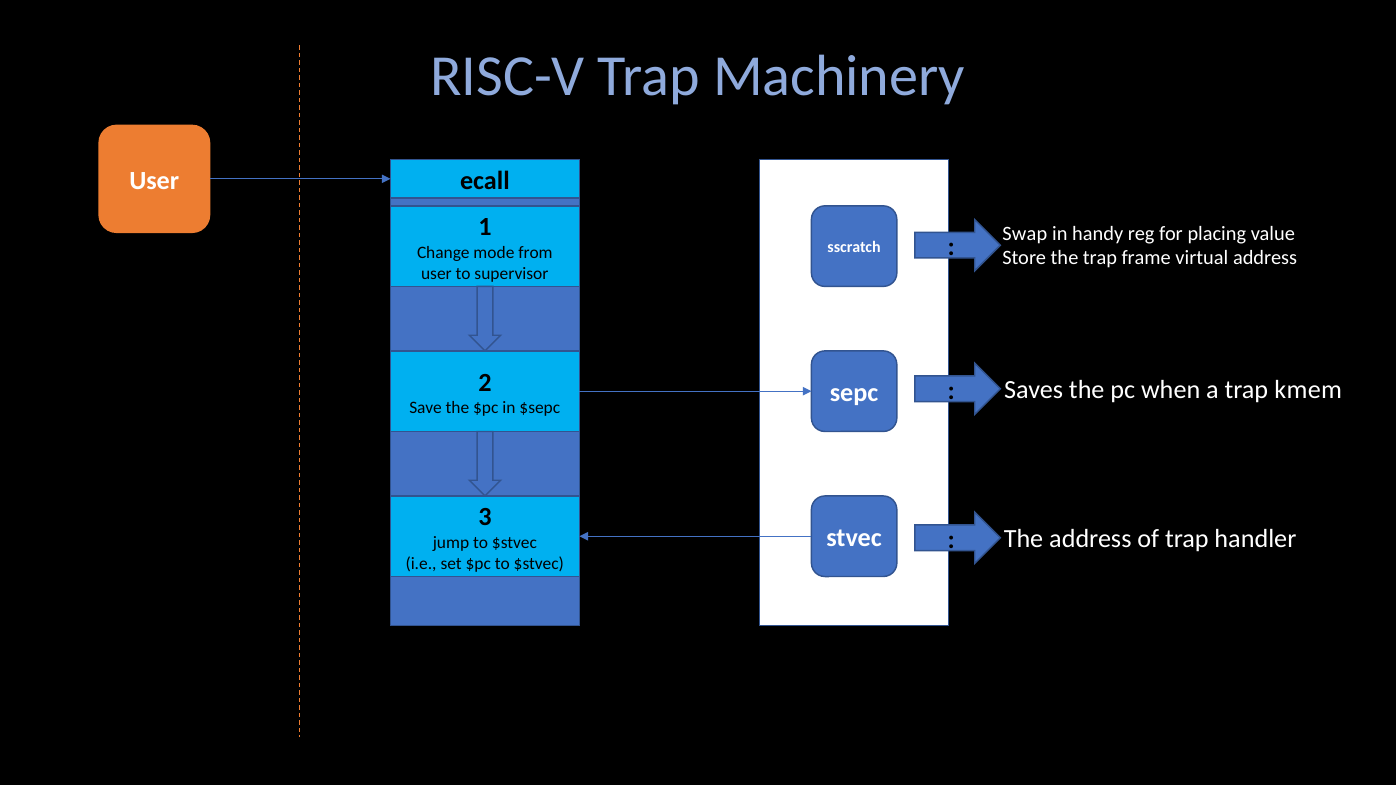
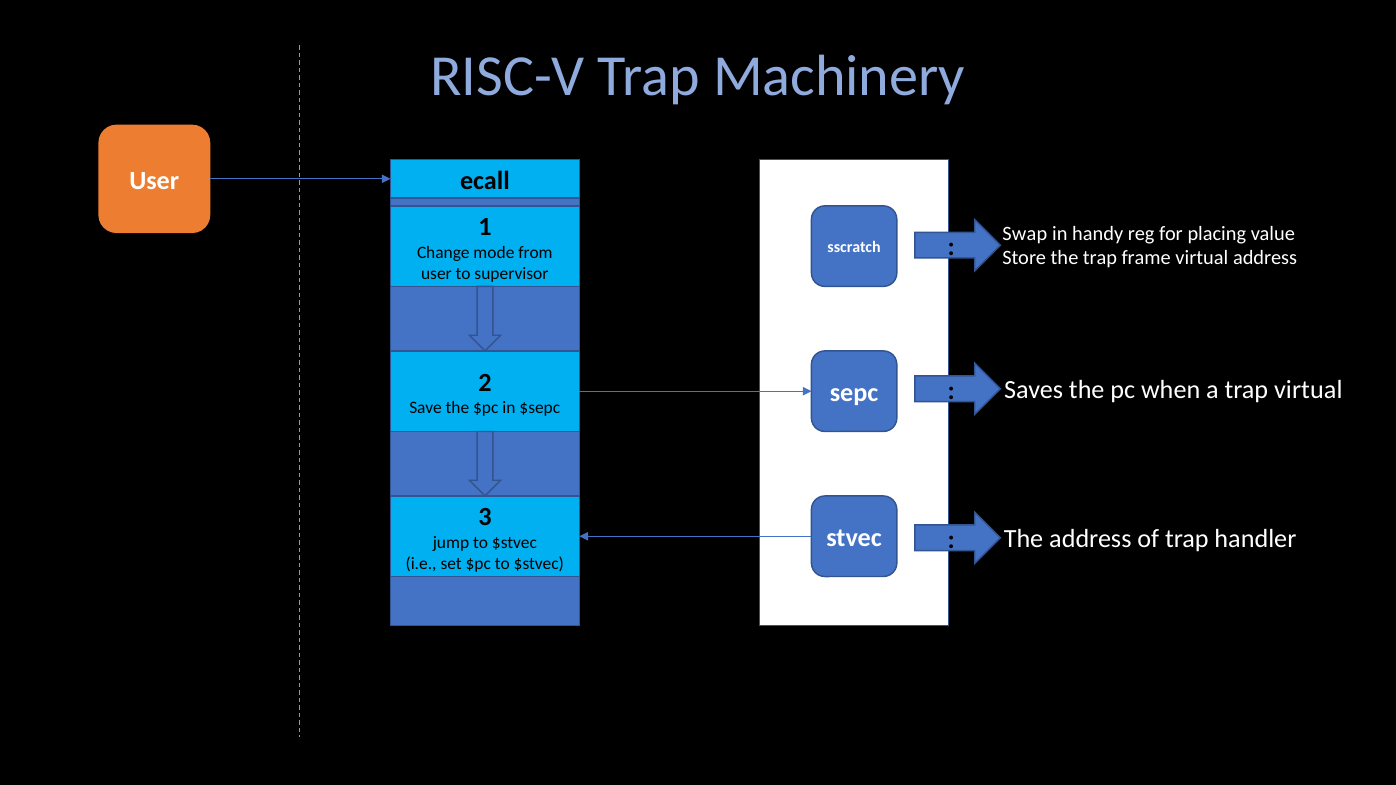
trap kmem: kmem -> virtual (1308, 390)
